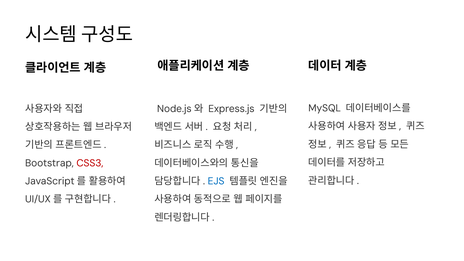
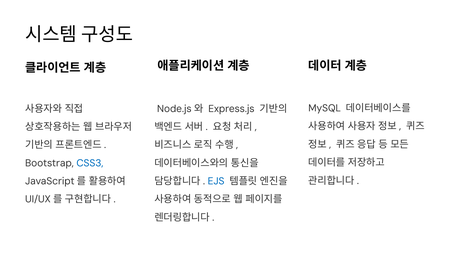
CSS3 colour: red -> blue (90, 163)
